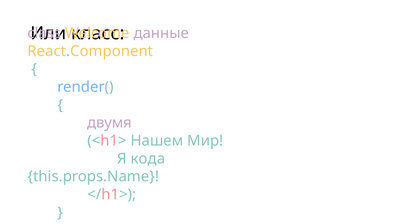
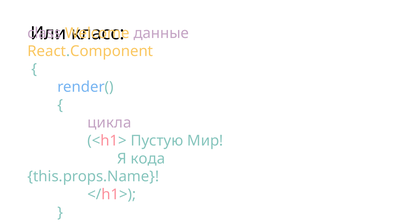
двумя: двумя -> цикла (109, 123)
Нашем: Нашем -> Пустую (157, 141)
